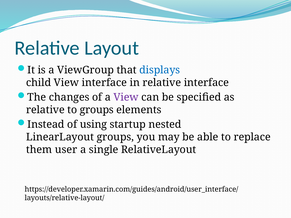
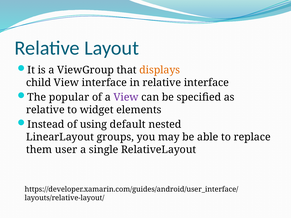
displays colour: blue -> orange (160, 70)
changes: changes -> popular (69, 97)
to groups: groups -> widget (97, 110)
startup: startup -> default (128, 125)
